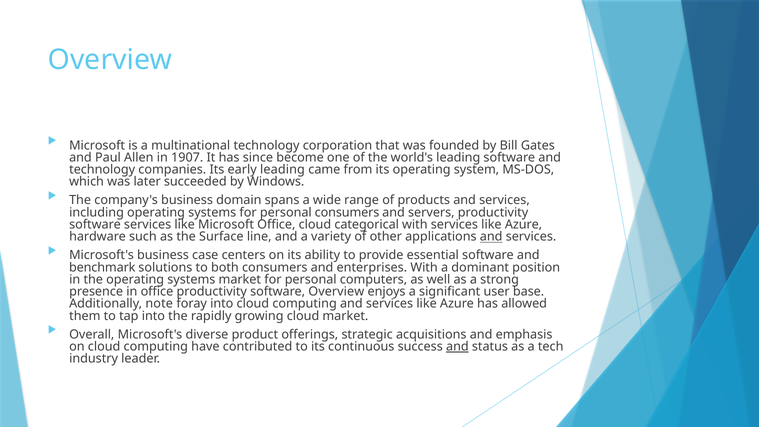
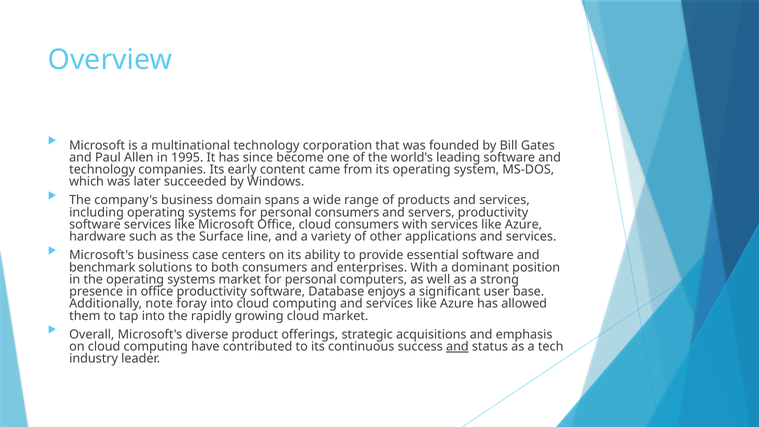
1907: 1907 -> 1995 (187, 157)
early leading: leading -> content (283, 170)
cloud categorical: categorical -> consumers (367, 225)
and underline: present -> none (491, 237)
software Overview: Overview -> Database (336, 292)
